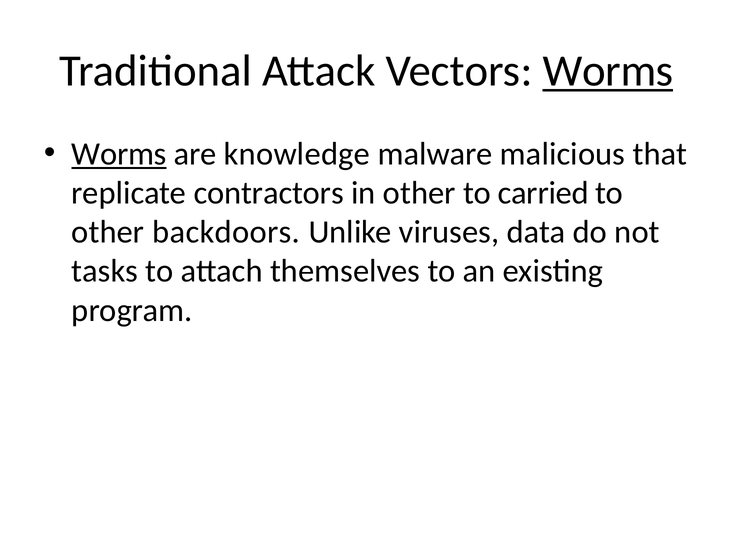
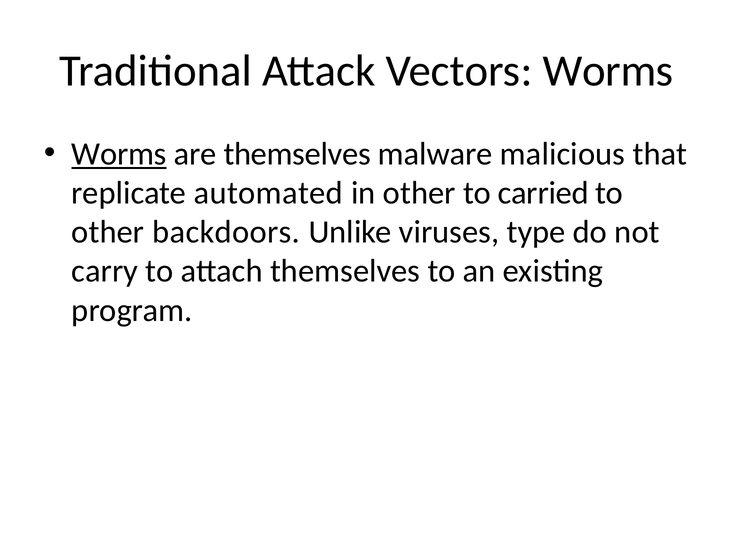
Worms underline: present -> none (608, 71)
are knowledge: knowledge -> themselves (297, 154)
contractors: contractors -> automated (268, 193)
data: data -> type (536, 232)
tasks: tasks -> carry (105, 271)
